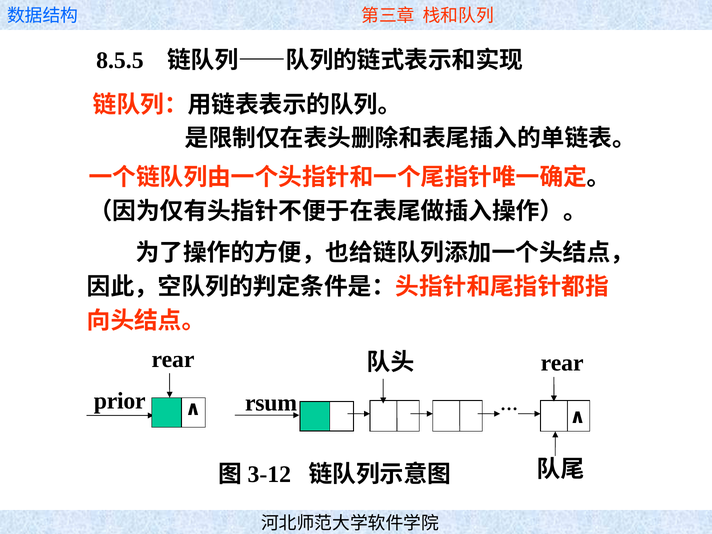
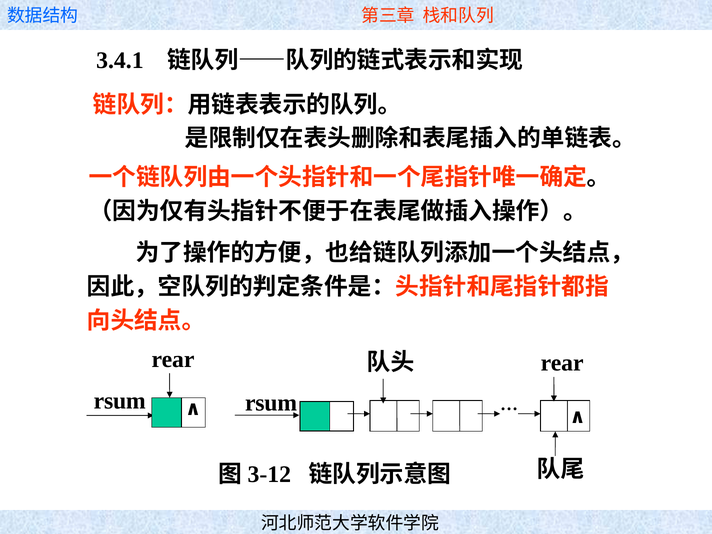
8.5.5: 8.5.5 -> 3.4.1 (120, 60)
prior: prior -> rsum (120, 401)
